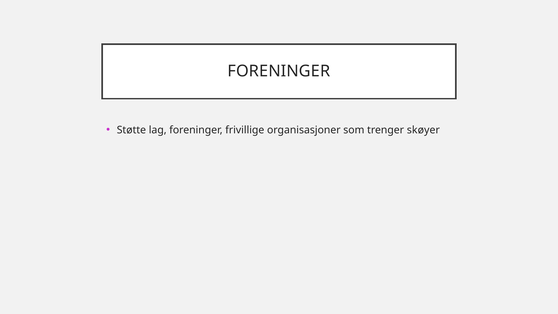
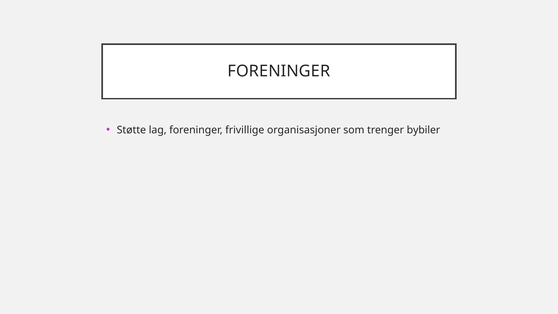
skøyer: skøyer -> bybiler (423, 130)
